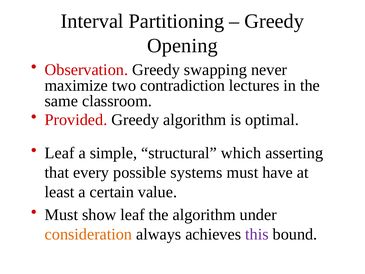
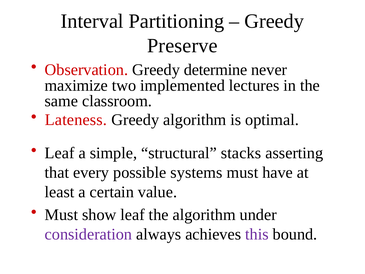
Opening: Opening -> Preserve (182, 46)
swapping: swapping -> determine (216, 70)
contradiction: contradiction -> implemented (183, 85)
Provided: Provided -> Lateness (76, 120)
which: which -> stacks (241, 153)
consideration colour: orange -> purple (88, 234)
